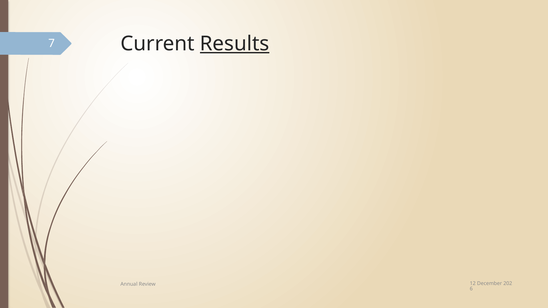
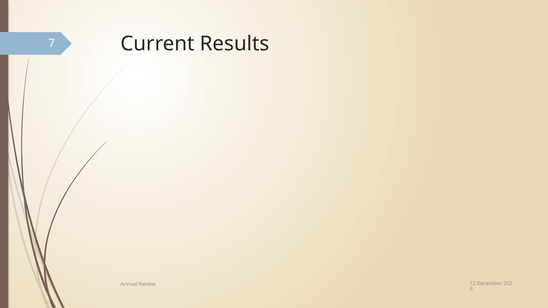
Results underline: present -> none (235, 44)
